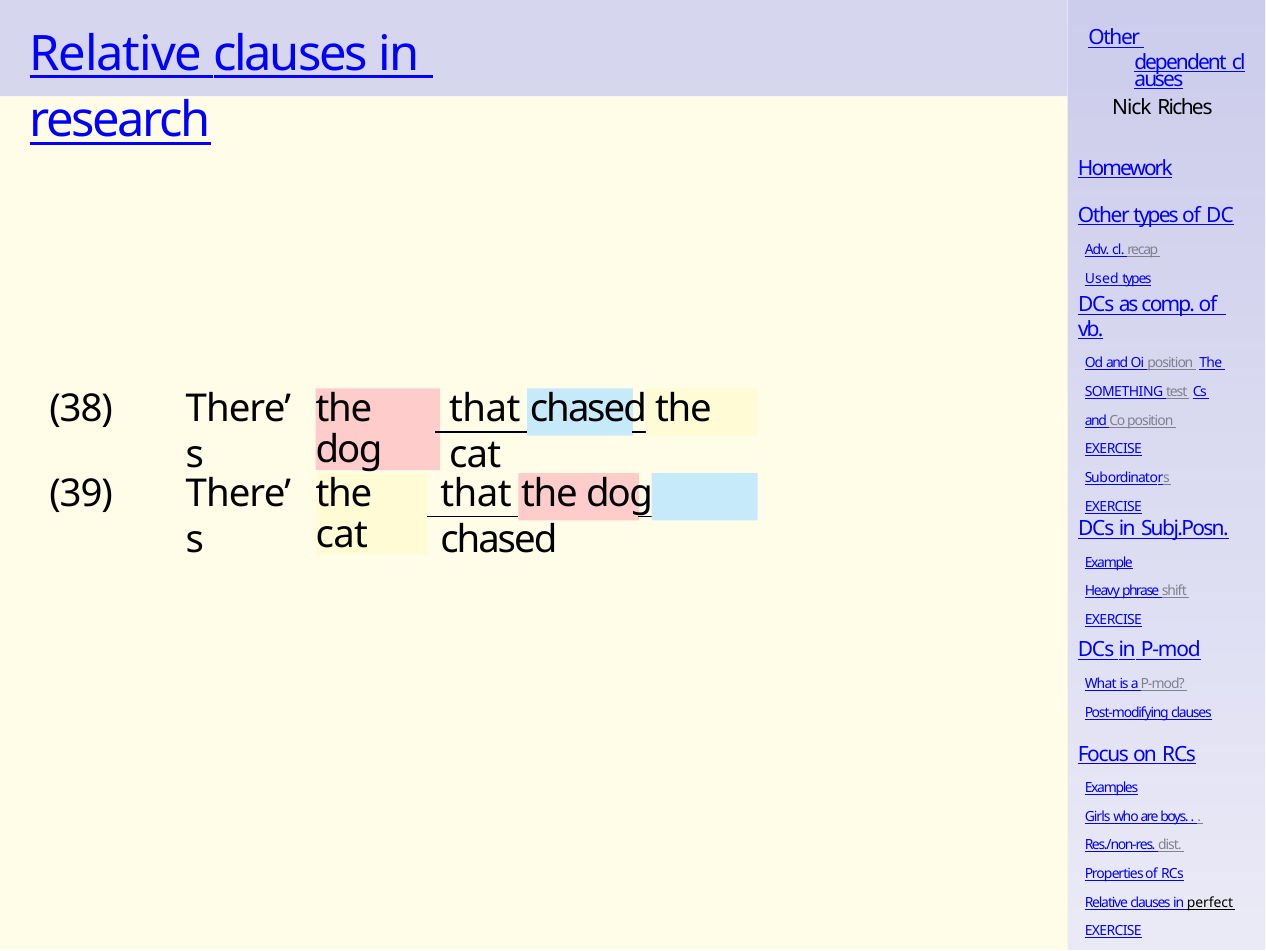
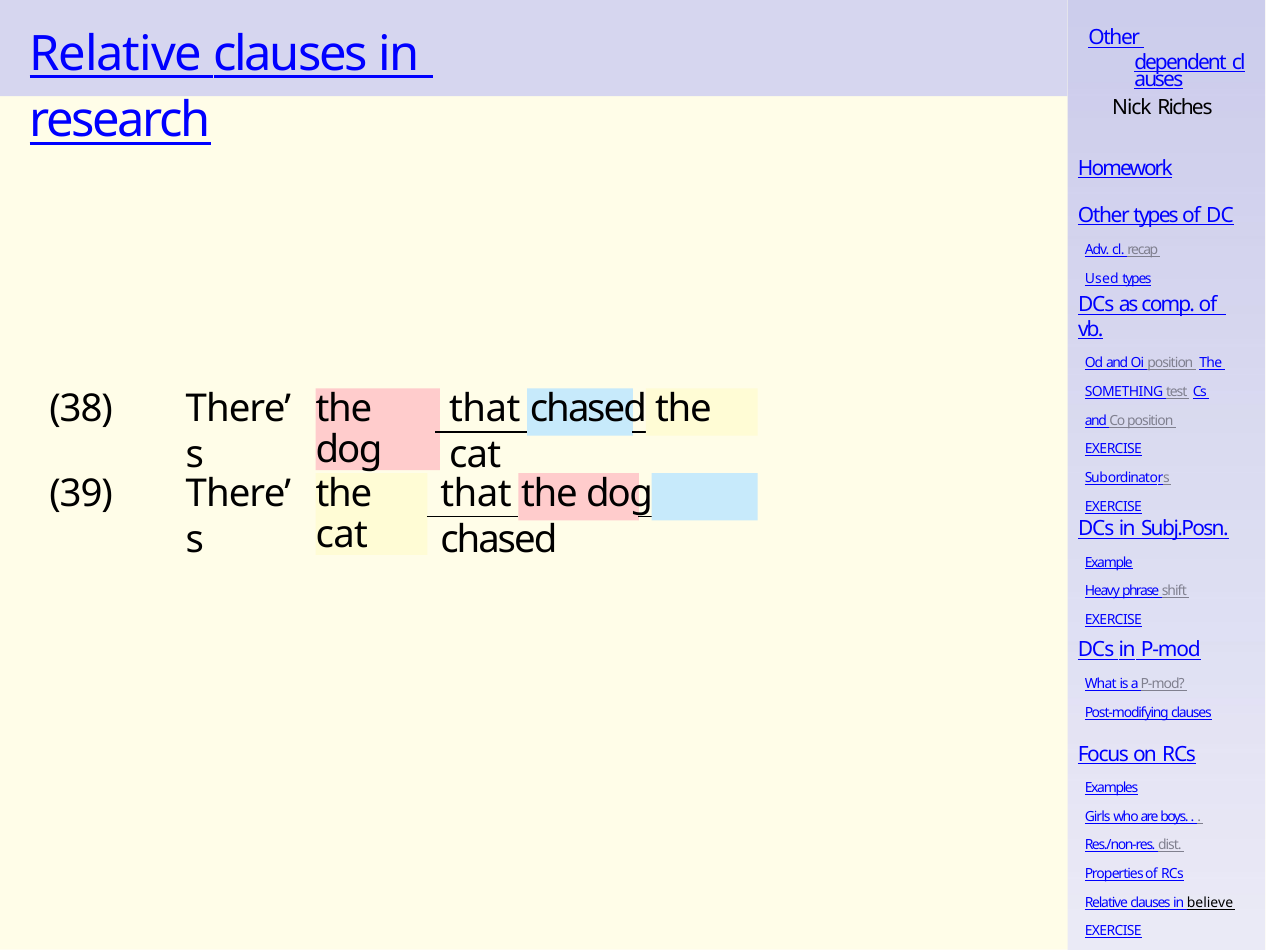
perfect: perfect -> believe (1210, 902)
